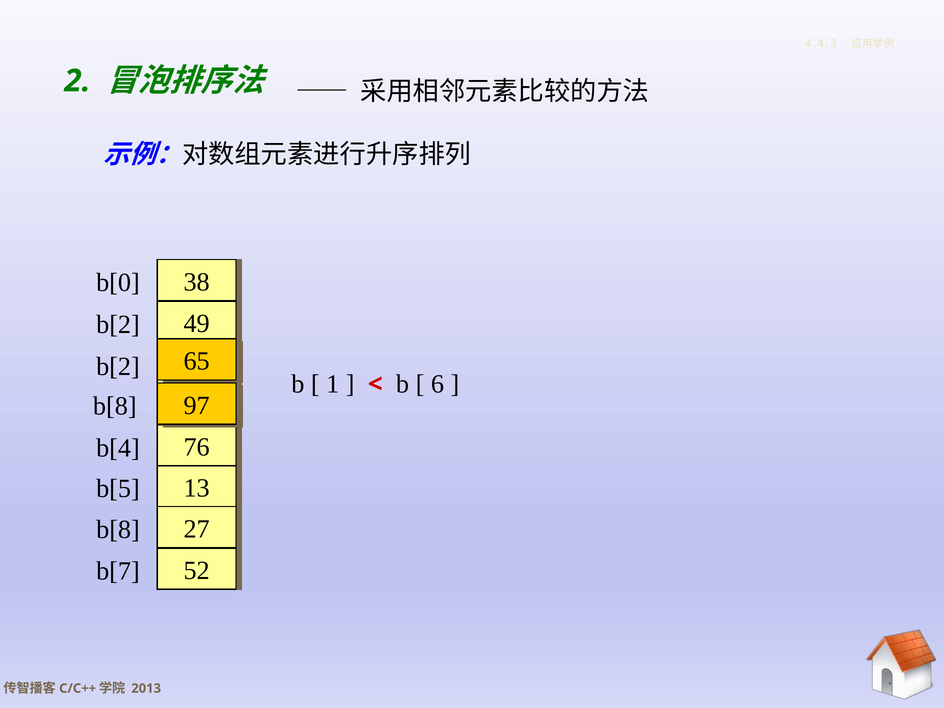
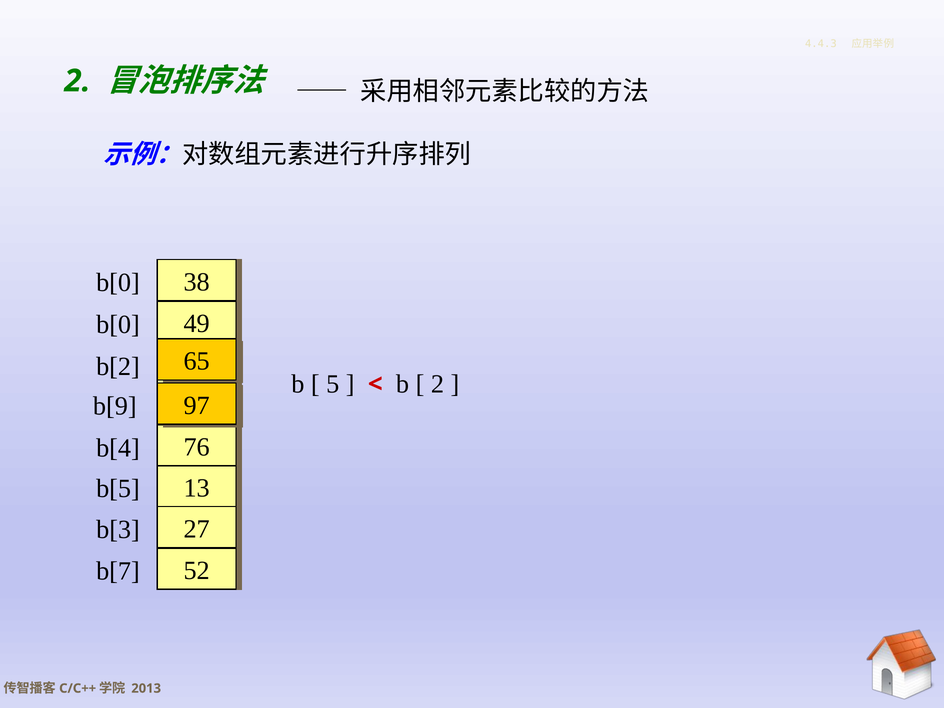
b[2: b[2 -> b[0 (118, 324)
1: 1 -> 5 (333, 384)
6: 6 -> 2 (438, 384)
b[8: b[8 -> b[9 (115, 406)
b[8: b[8 -> b[3 (118, 529)
